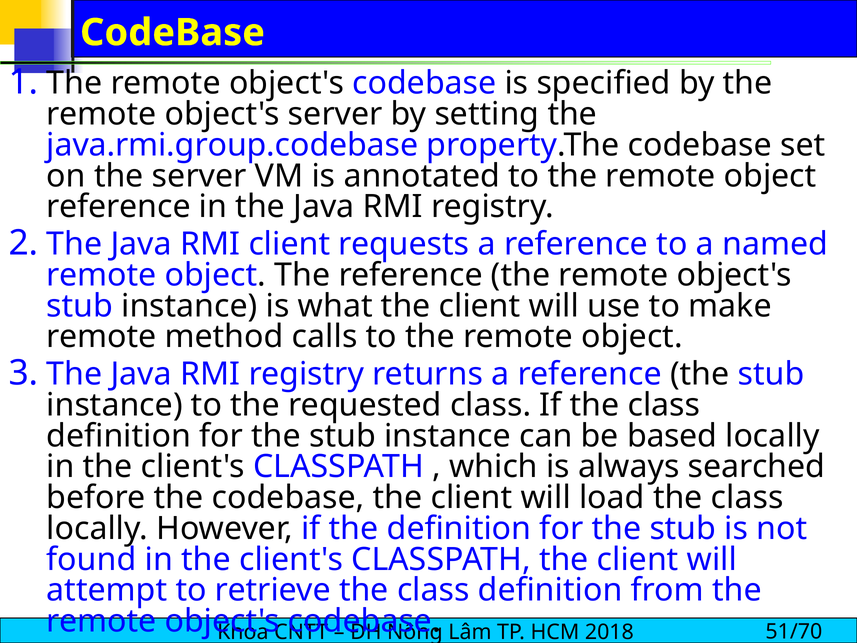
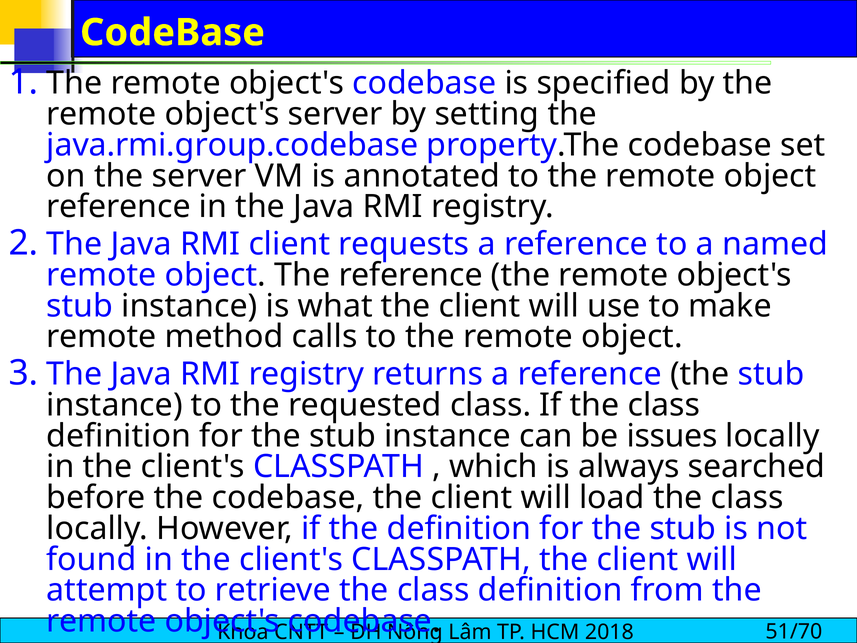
based: based -> issues (672, 436)
